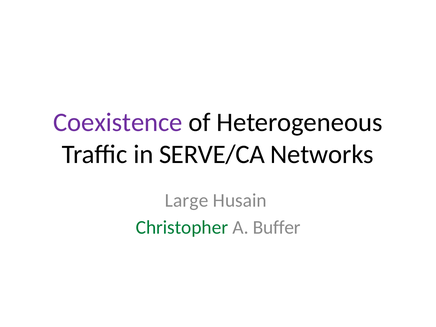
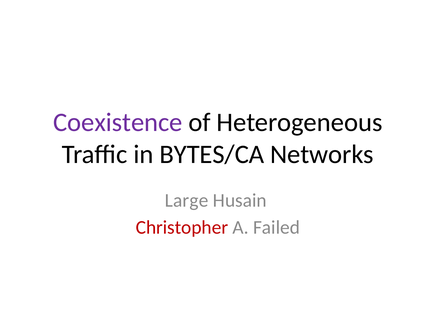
SERVE/CA: SERVE/CA -> BYTES/CA (212, 154)
Christopher colour: green -> red (182, 228)
Buffer: Buffer -> Failed (277, 228)
